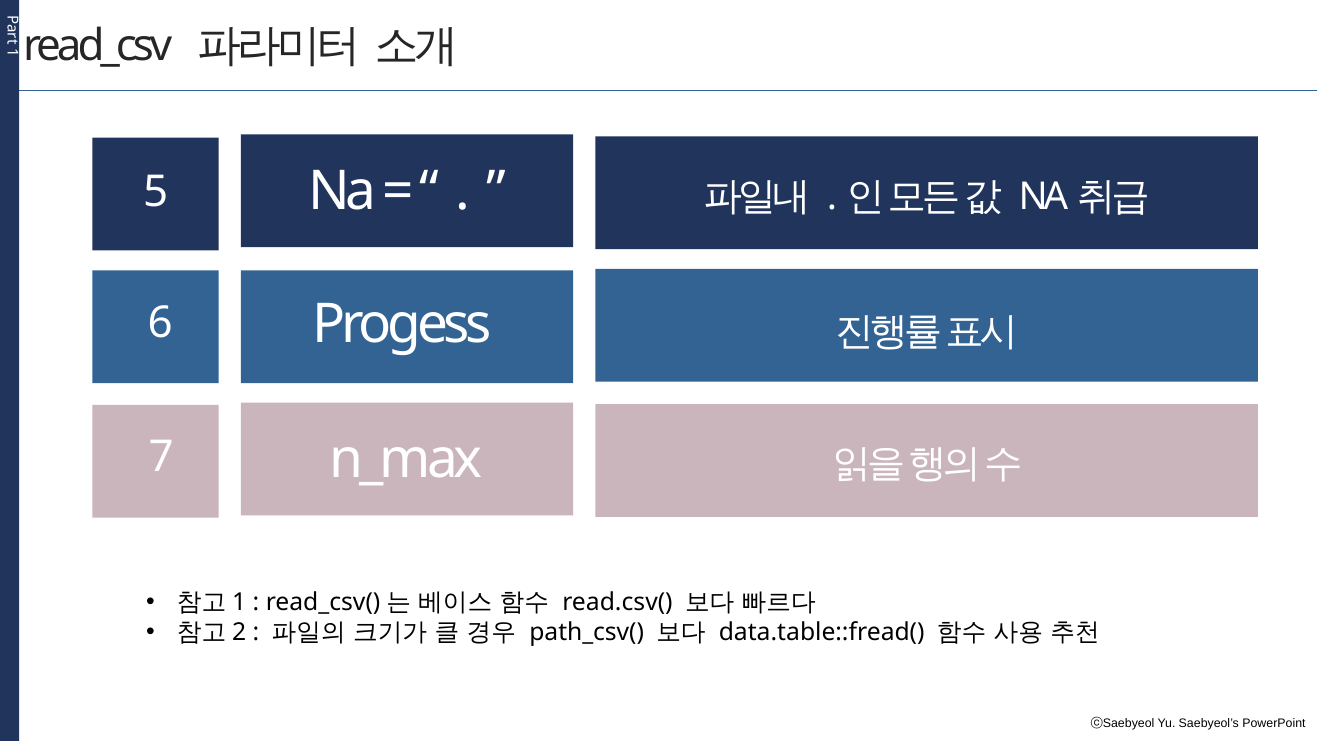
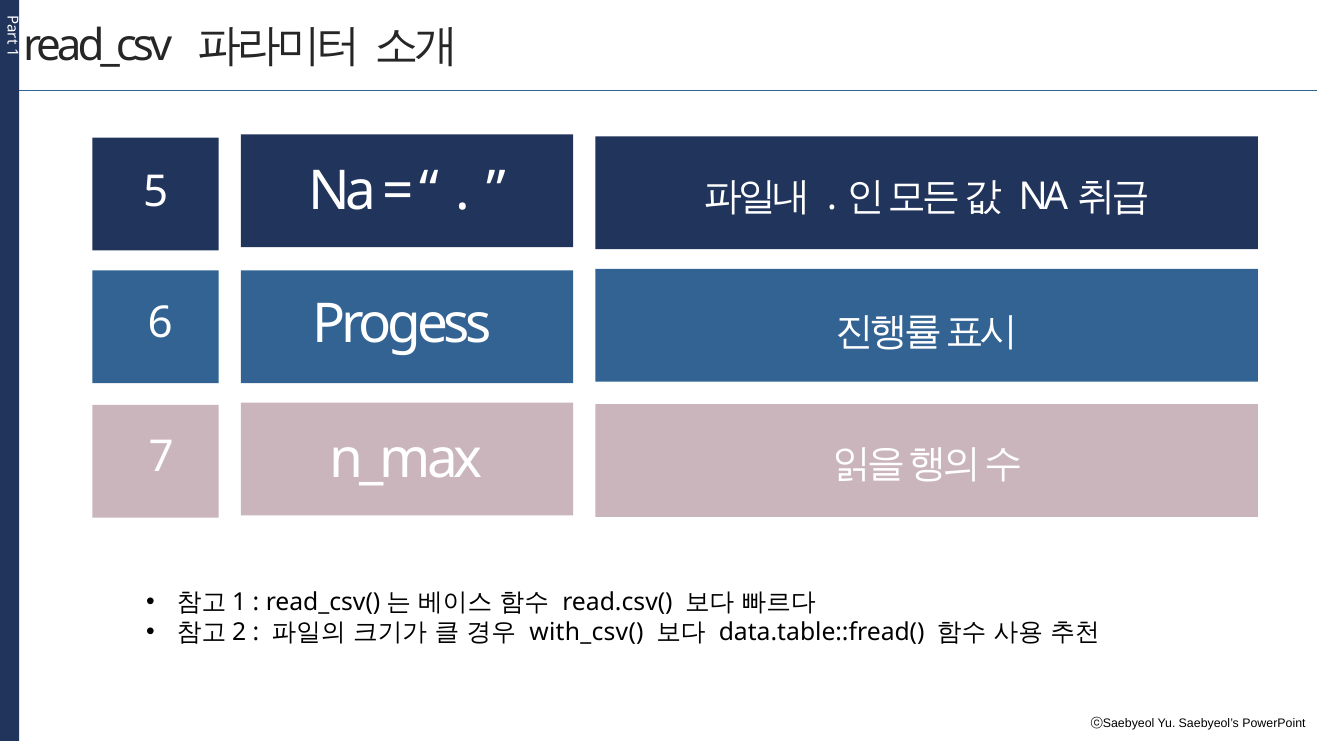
path_csv(: path_csv( -> with_csv( (586, 632)
